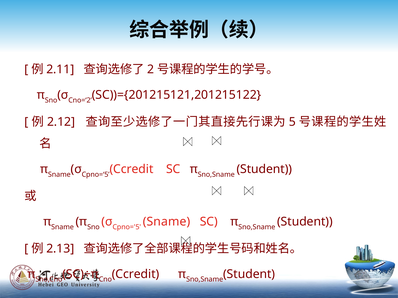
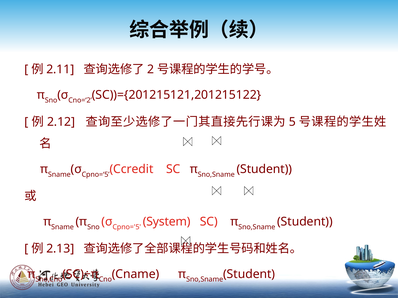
Sname: Sname -> System (167, 222)
Ccredit: Ccredit -> Cname (136, 275)
